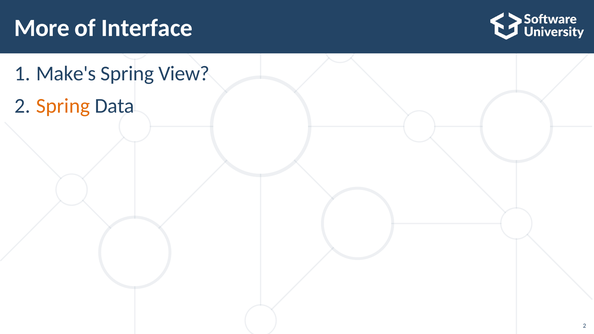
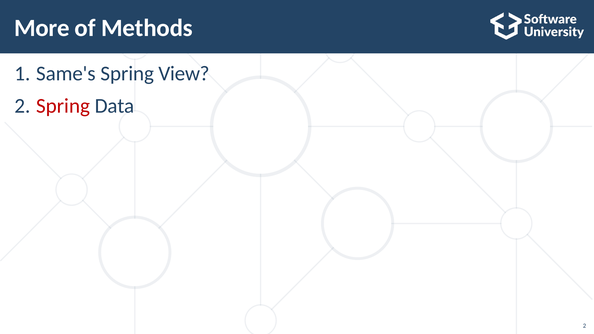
Interface: Interface -> Methods (147, 28)
Make's: Make's -> Same's (66, 74)
Spring colour: orange -> red (63, 106)
